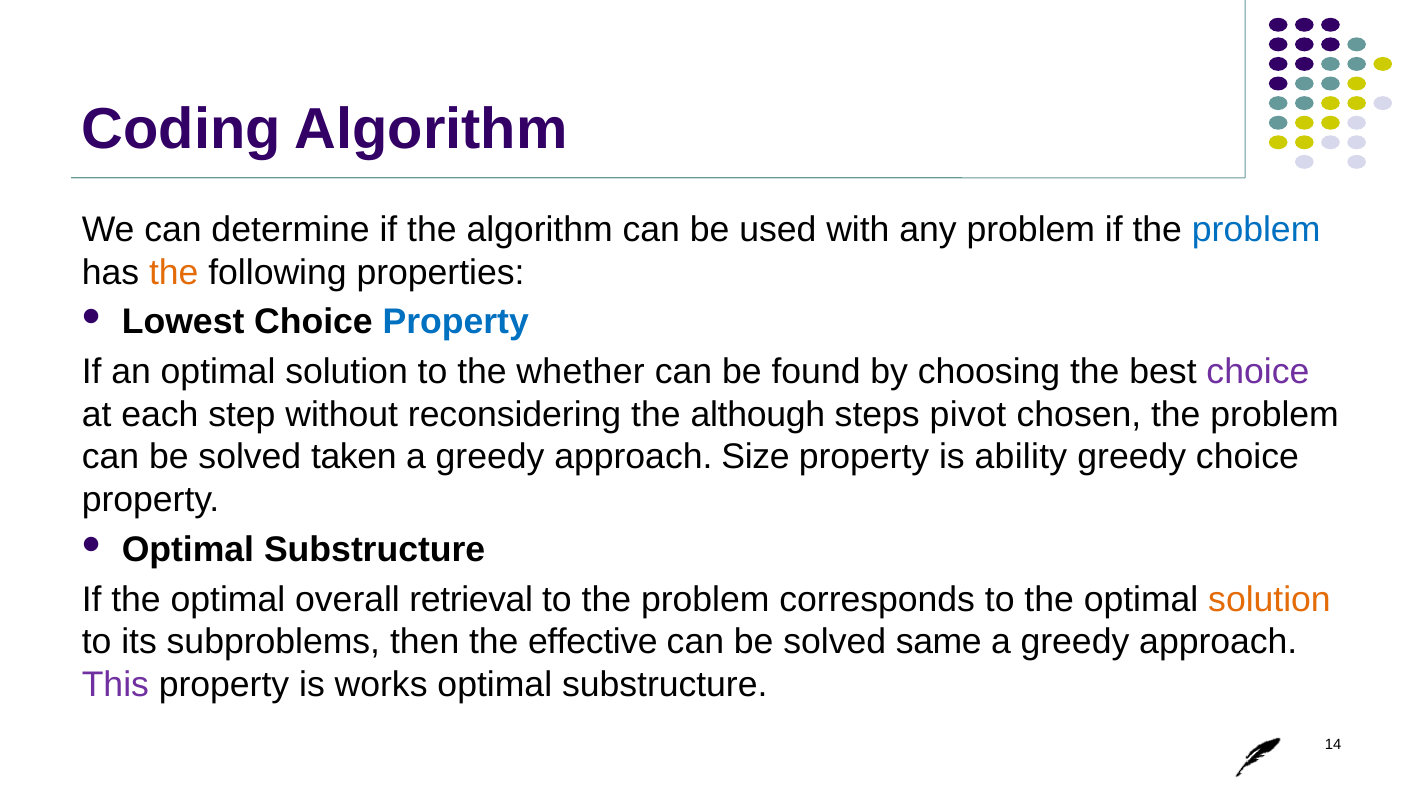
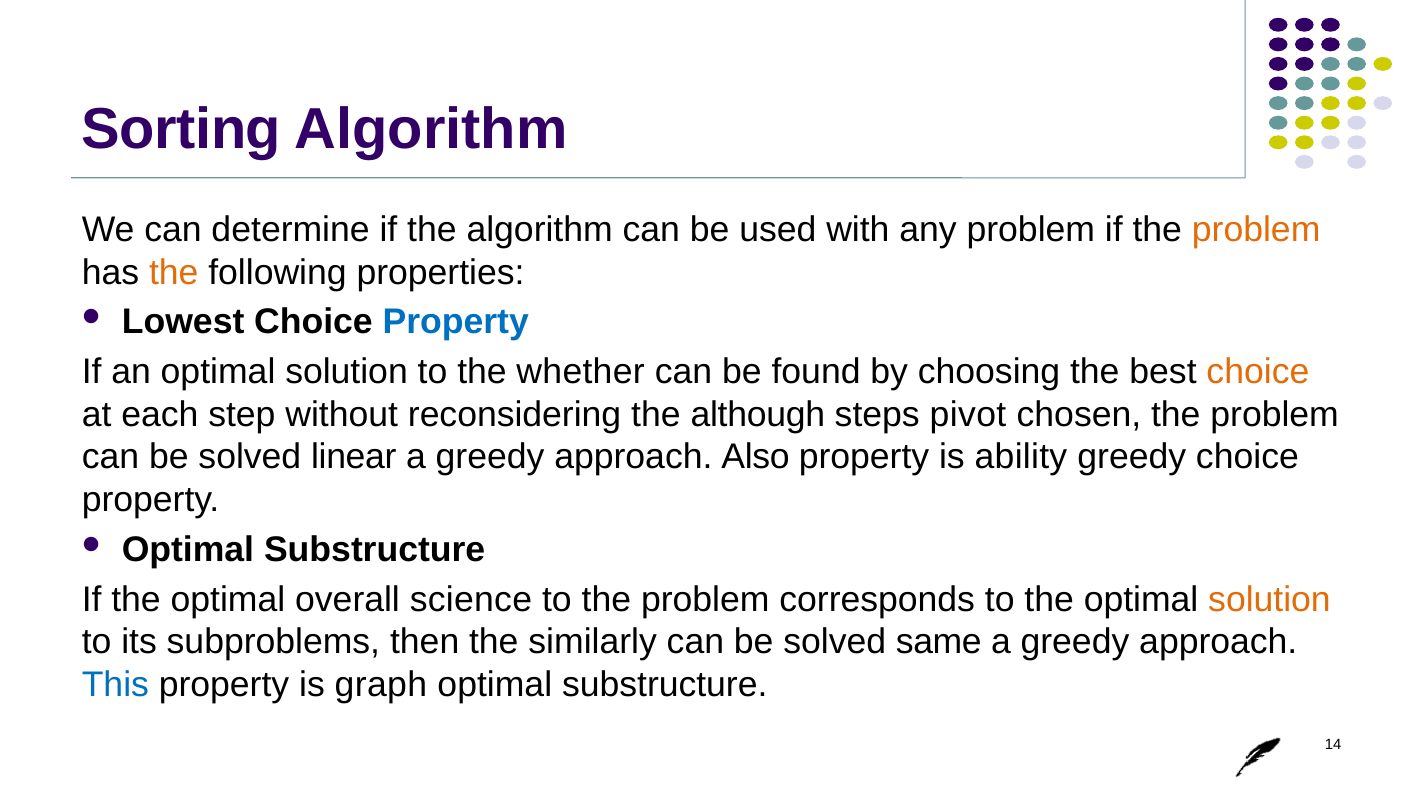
Coding: Coding -> Sorting (182, 129)
problem colour: blue -> orange (1256, 230)
choice colour: purple -> orange (1258, 372)
taken: taken -> linear (354, 458)
Size: Size -> Also (755, 458)
retrieval: retrieval -> science (471, 600)
effective: effective -> similarly (593, 642)
This colour: purple -> blue (115, 685)
works: works -> graph (381, 685)
